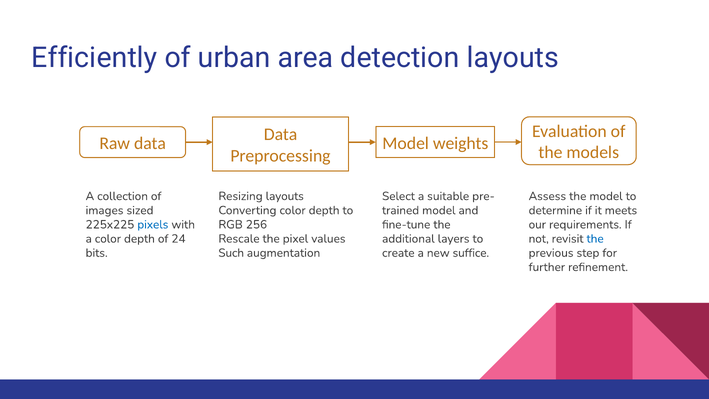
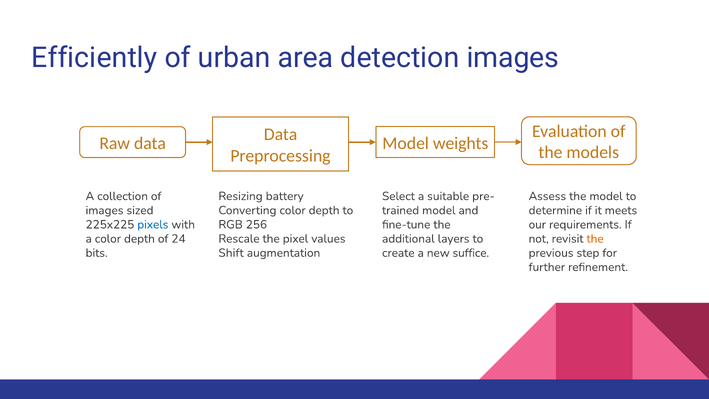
detection layouts: layouts -> images (513, 58)
Resizing layouts: layouts -> battery (285, 196)
the colour: blue -> orange (595, 239)
Such: Such -> Shift (231, 253)
